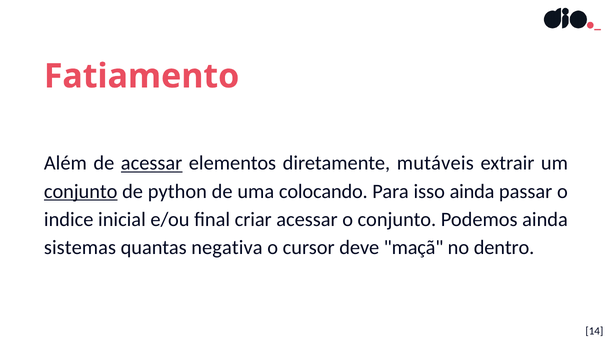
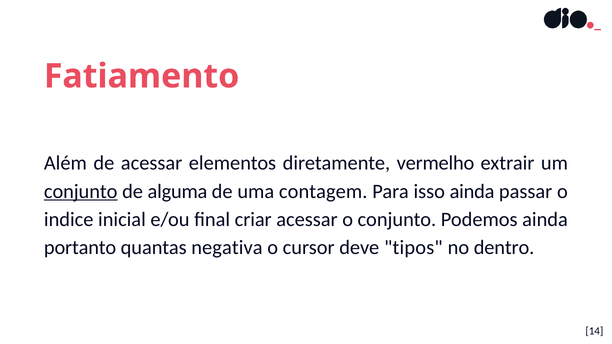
acessar underline: present -> none (152, 163)
mutáveis: mutáveis -> vermelho (435, 163)
python: python -> alguma (177, 191)
colocando: colocando -> contagem (323, 191)
sistemas: sistemas -> portanto (80, 248)
maçã: maçã -> tipos (413, 248)
